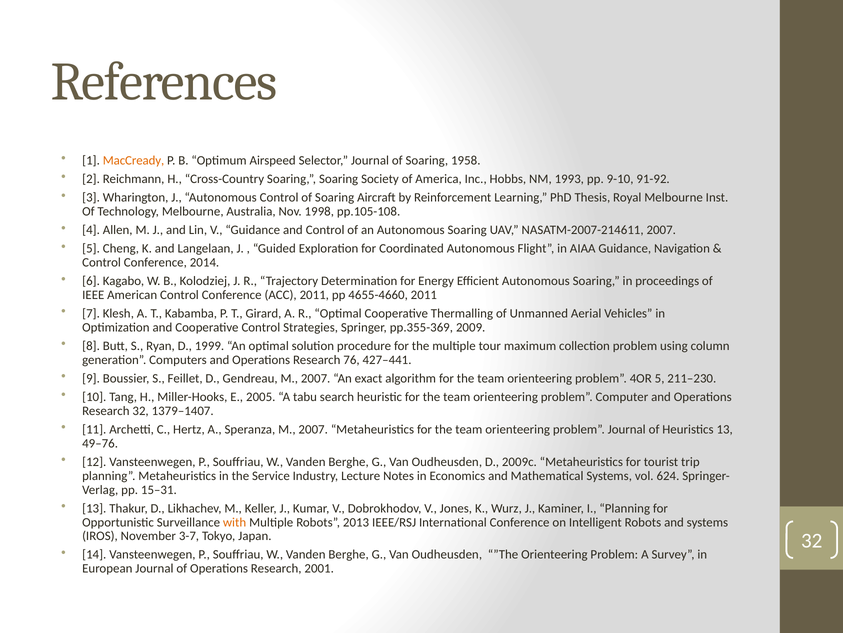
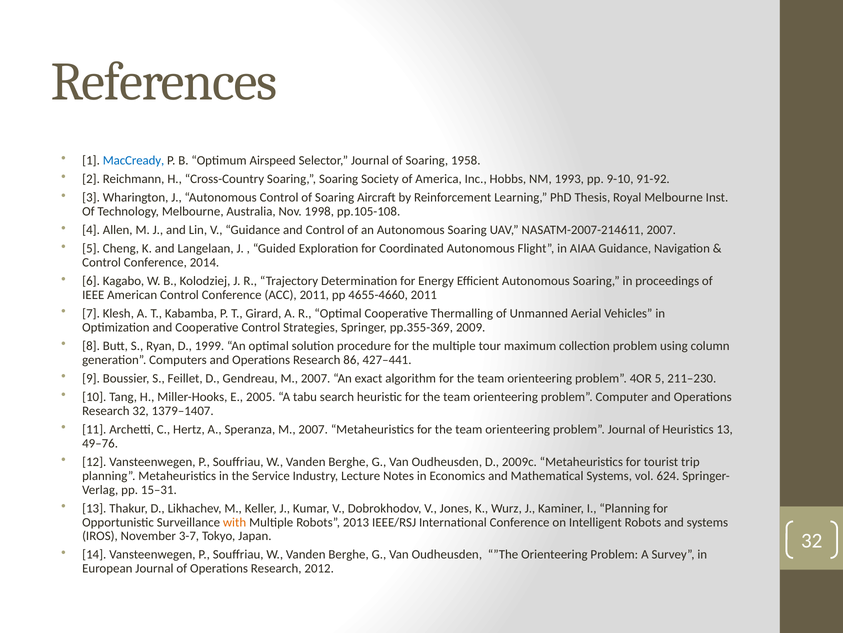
MacCready colour: orange -> blue (134, 160)
76: 76 -> 86 (351, 360)
2001: 2001 -> 2012 (319, 568)
